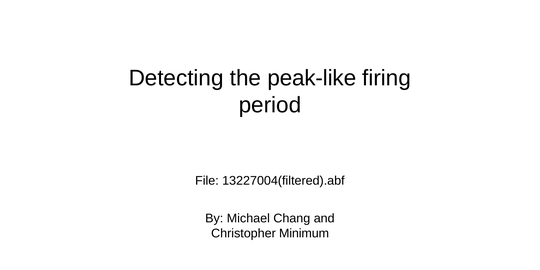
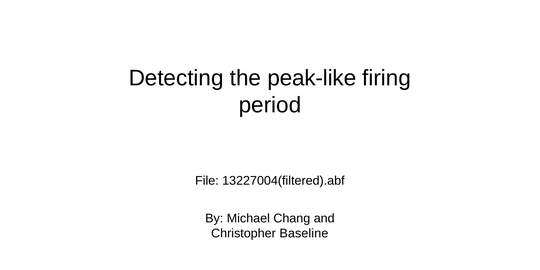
Minimum: Minimum -> Baseline (304, 233)
